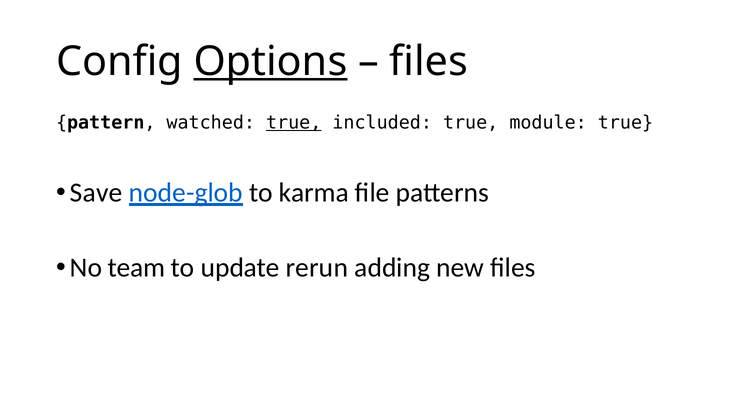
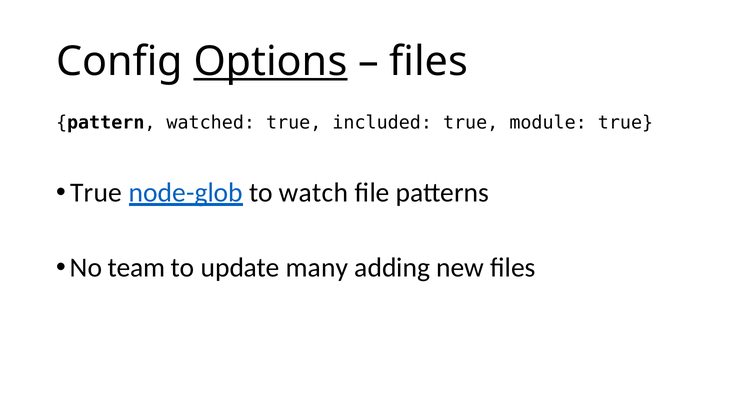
true underline: present -> none (294, 123)
Save: Save -> True (96, 193)
karma: karma -> watch (314, 193)
rerun: rerun -> many (317, 268)
